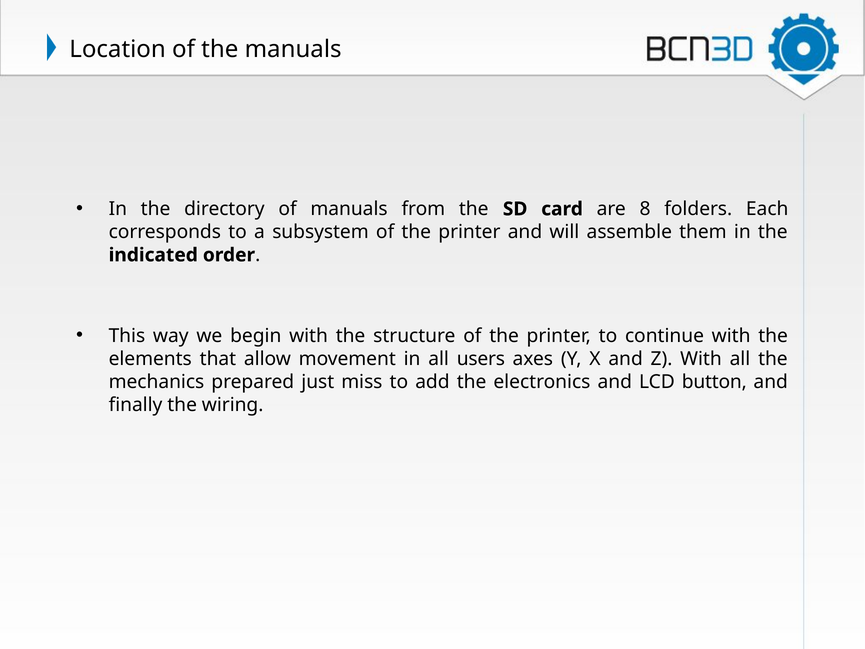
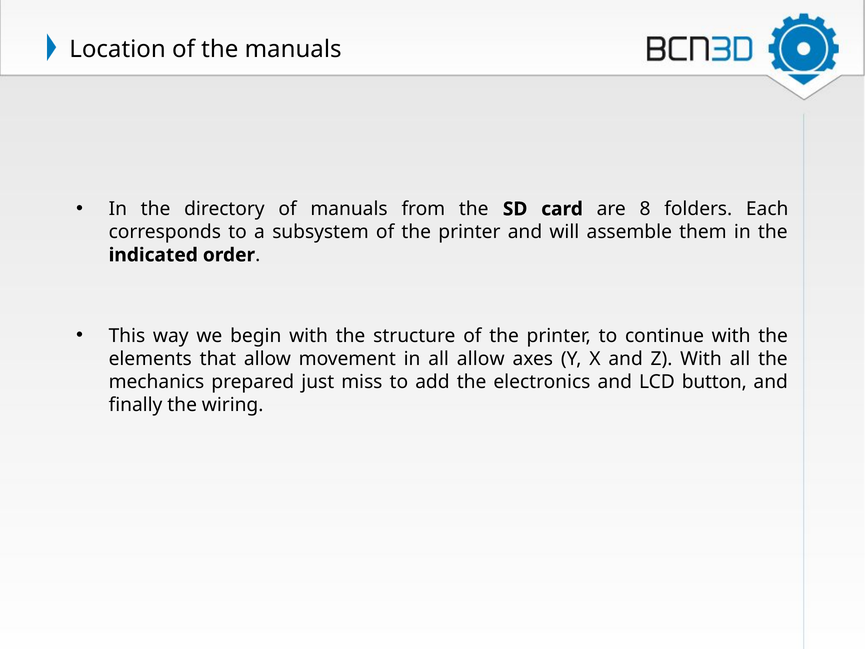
all users: users -> allow (481, 359)
